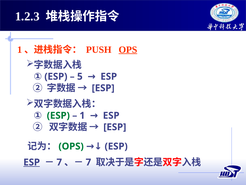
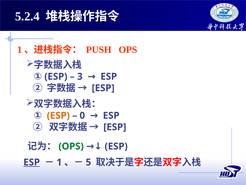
1.2.3: 1.2.3 -> 5.2.4 (27, 16)
OPS underline: present -> none (128, 50)
5: 5 -> 3 (80, 76)
ESP colour: green -> orange (58, 115)
1: 1 -> 0 (82, 115)
7: 7 -> 1 (59, 162)
7: 7 -> 5 (88, 162)
